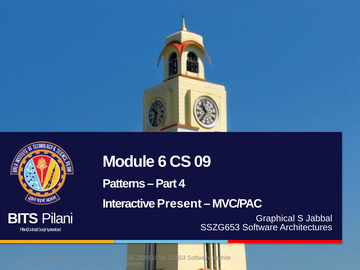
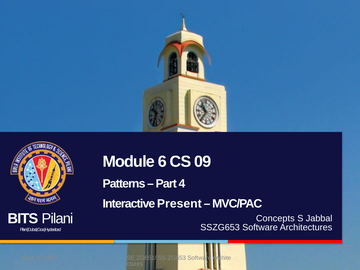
Graphical: Graphical -> Concepts (275, 218)
